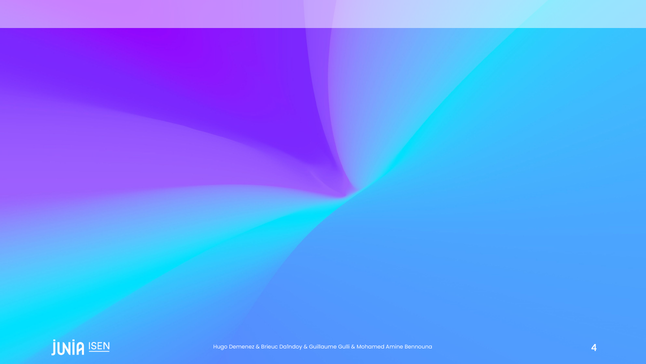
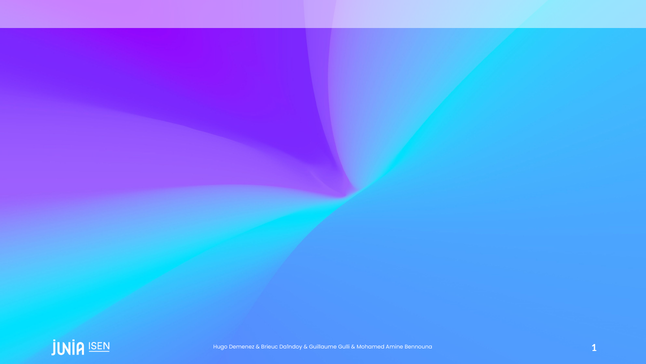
4: 4 -> 1 (594, 347)
